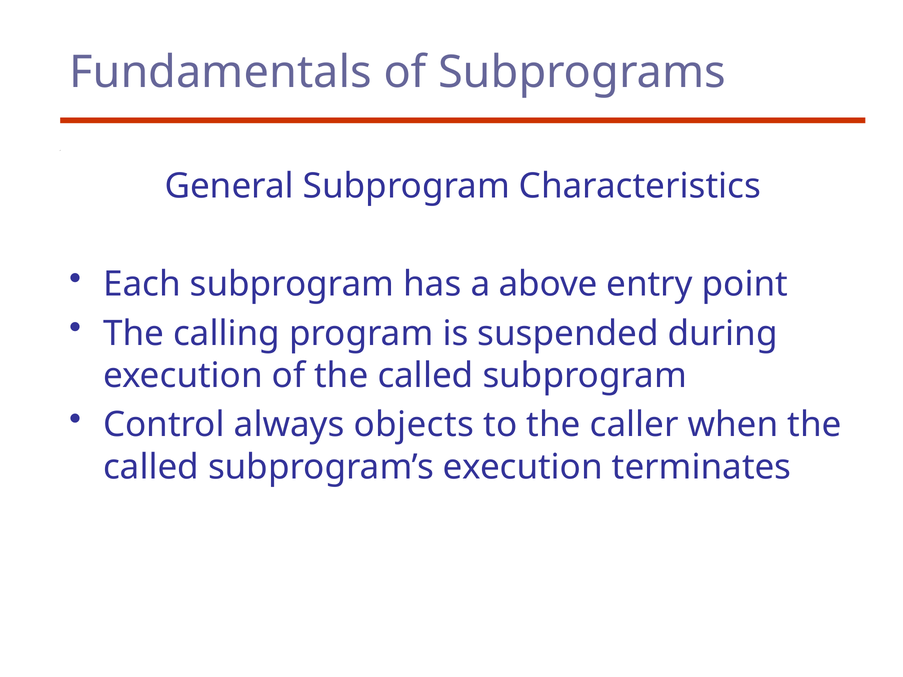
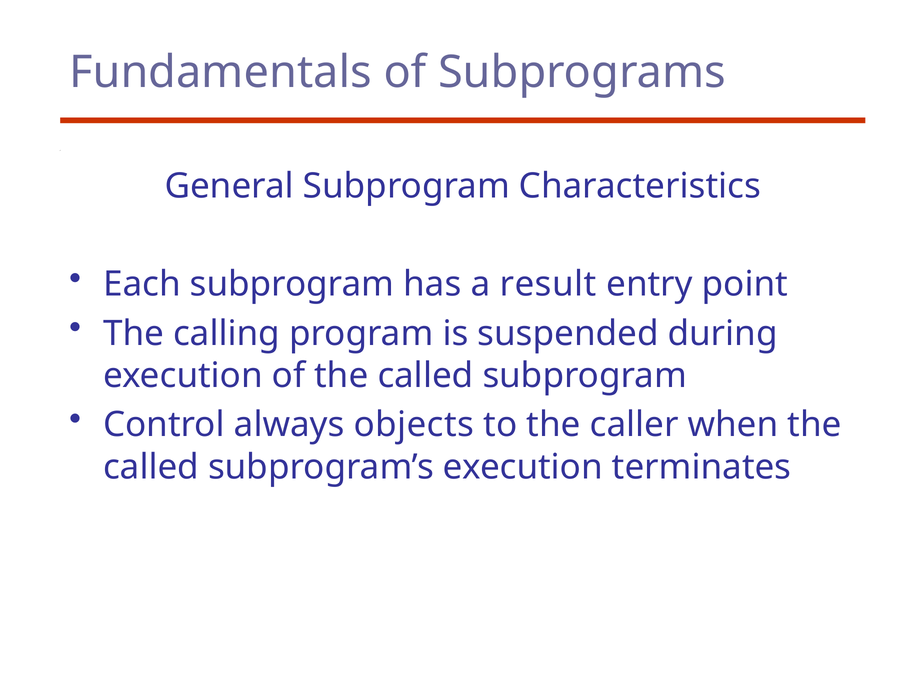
above: above -> result (548, 284)
